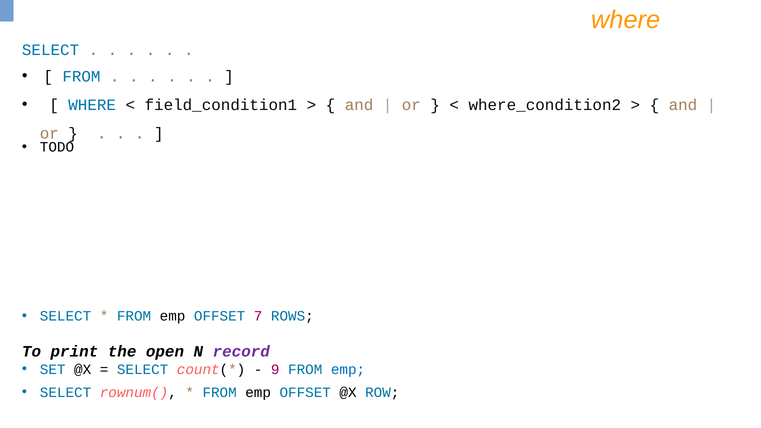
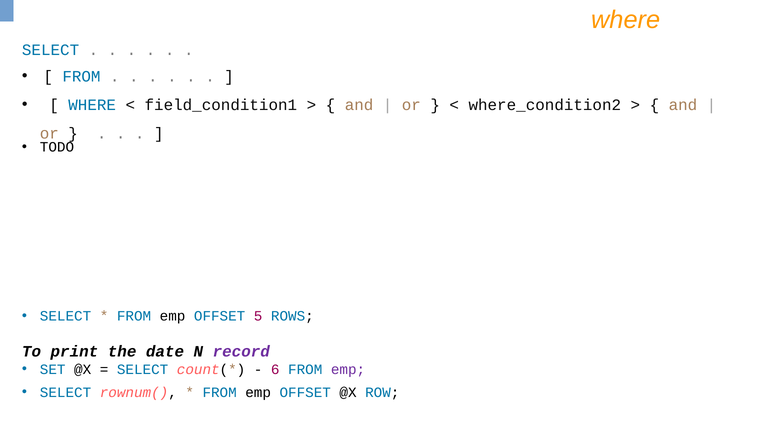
7: 7 -> 5 (258, 316)
open: open -> date (165, 352)
9: 9 -> 6 (275, 370)
emp colour: blue -> purple (348, 370)
